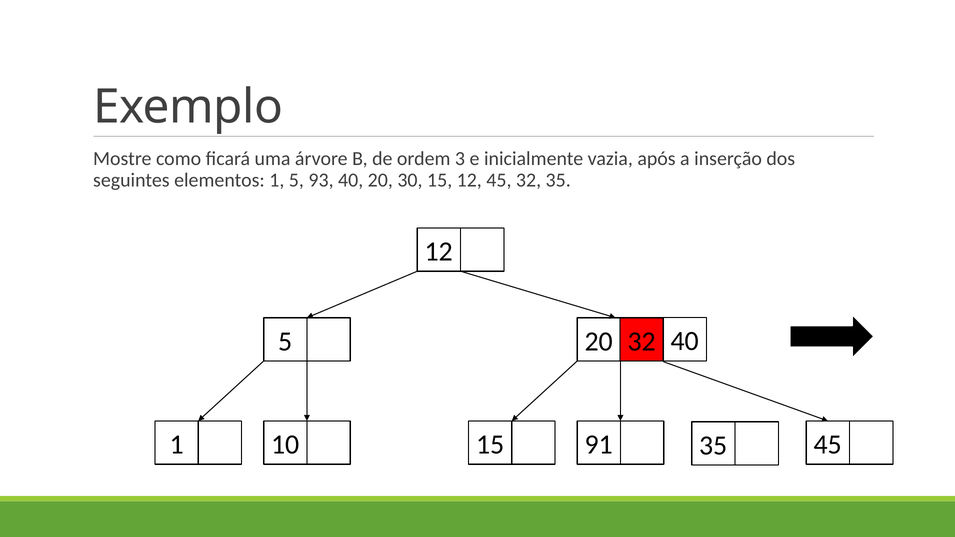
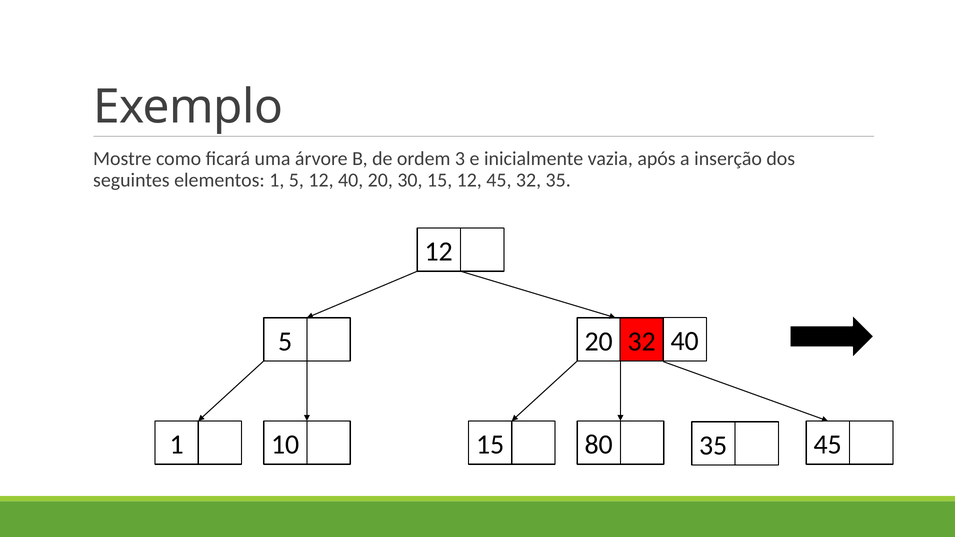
5 93: 93 -> 12 (321, 180)
91: 91 -> 80 (599, 445)
